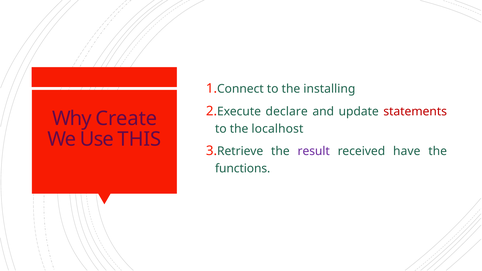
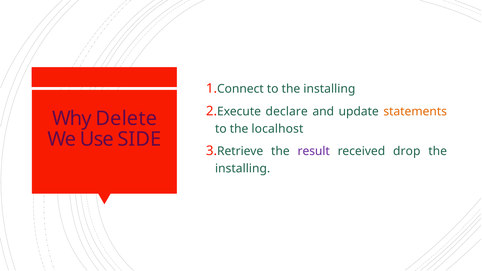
statements colour: red -> orange (415, 111)
Create: Create -> Delete (126, 119)
THIS: THIS -> SIDE (139, 139)
have: have -> drop (407, 151)
functions: functions -> installing (243, 168)
